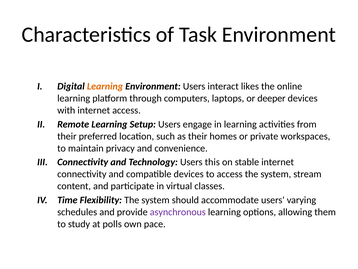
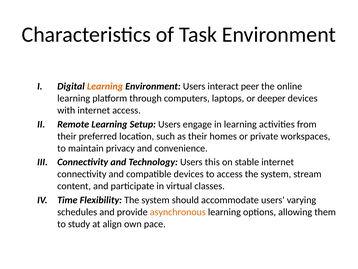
likes: likes -> peer (250, 86)
asynchronous colour: purple -> orange (178, 212)
polls: polls -> align (112, 224)
